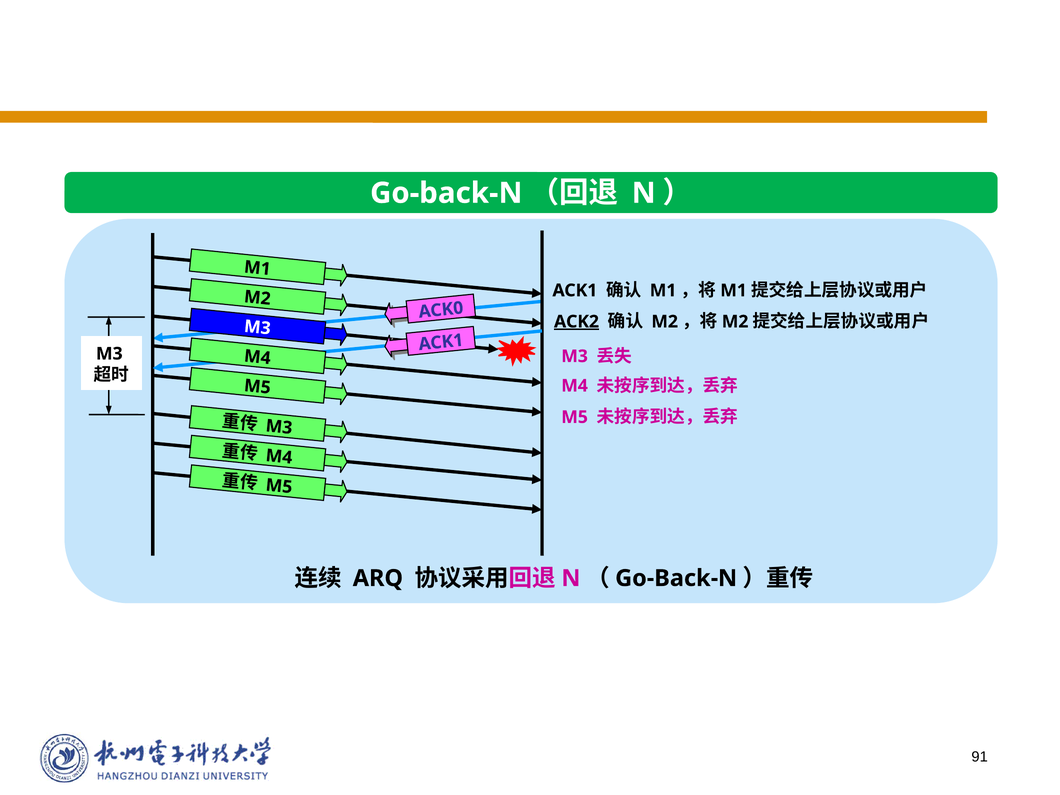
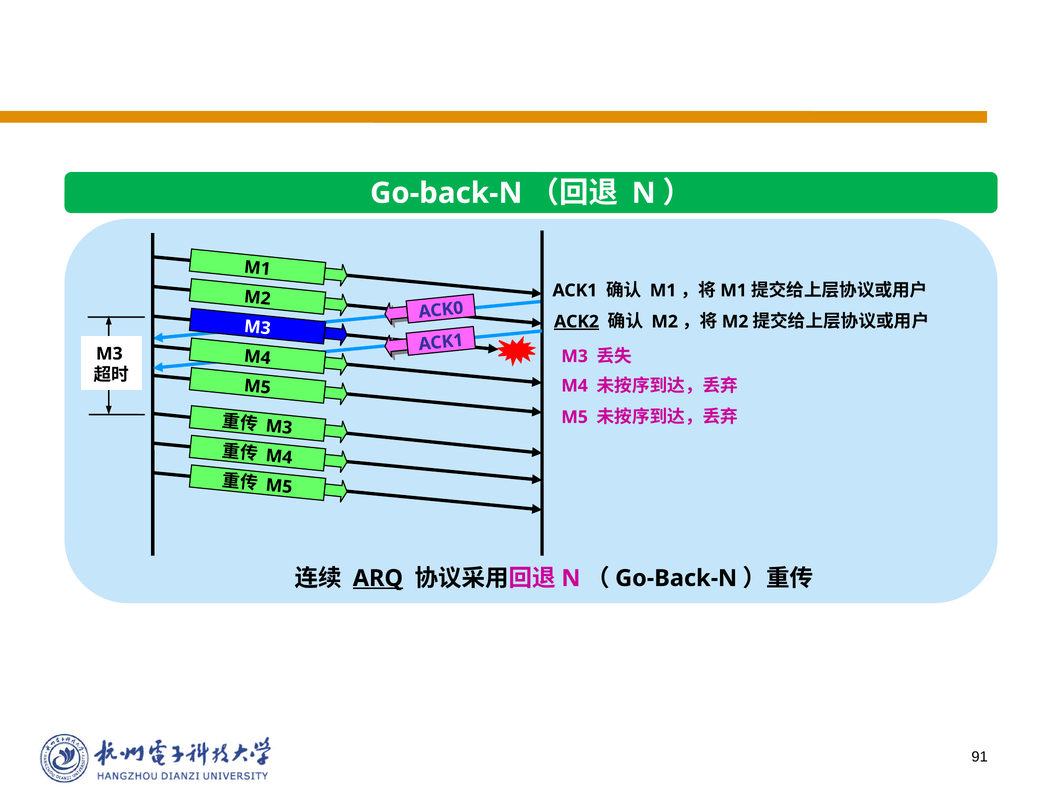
ARQ underline: none -> present (378, 578)
